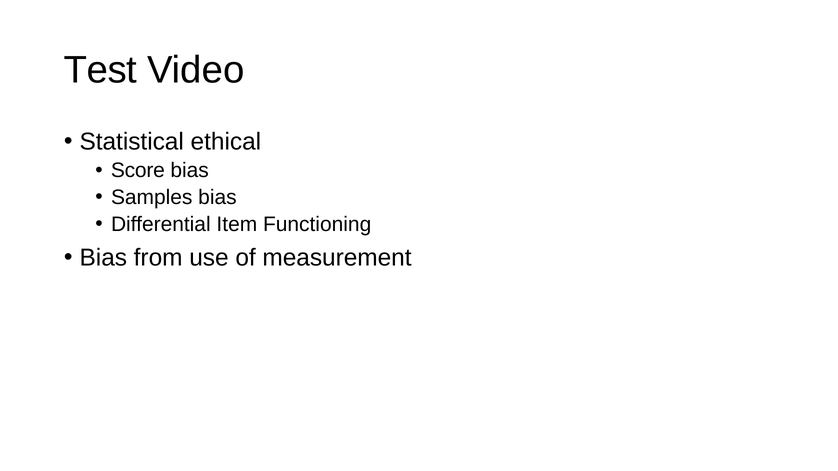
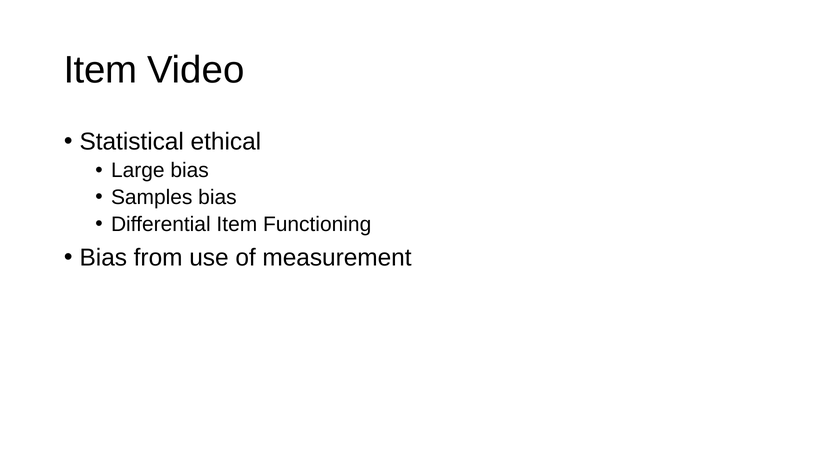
Test: Test -> Item (100, 70)
Score: Score -> Large (138, 171)
